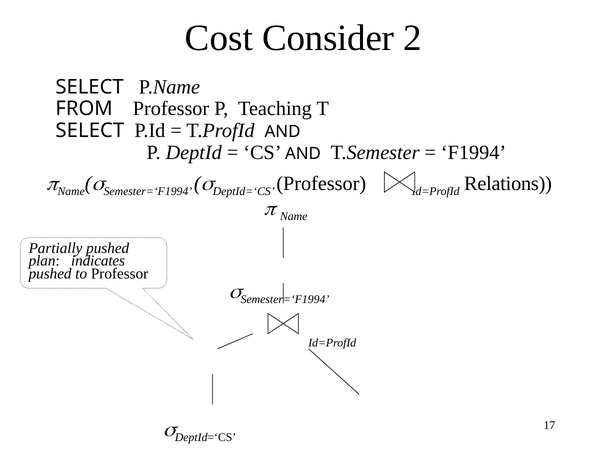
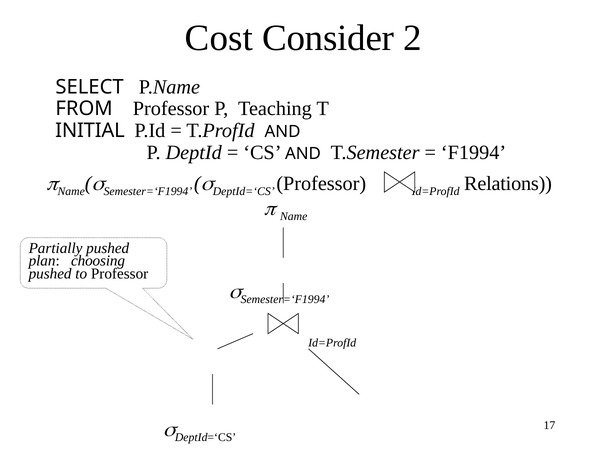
SELECT: SELECT -> INITIAL (90, 131)
indicates: indicates -> choosing (98, 261)
